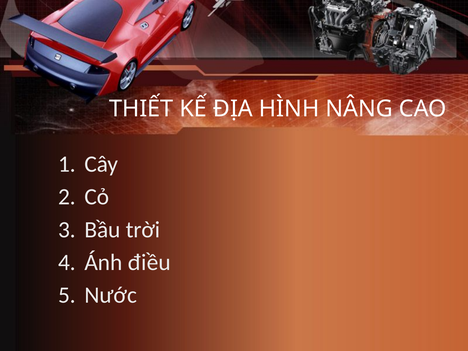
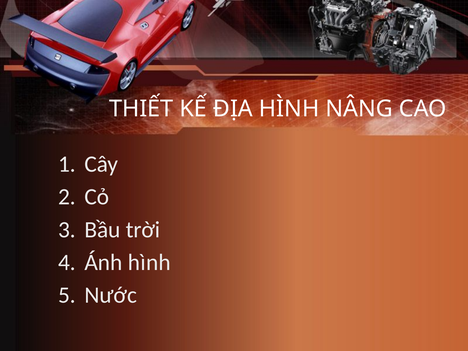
Ánh điều: điều -> hình (149, 262)
